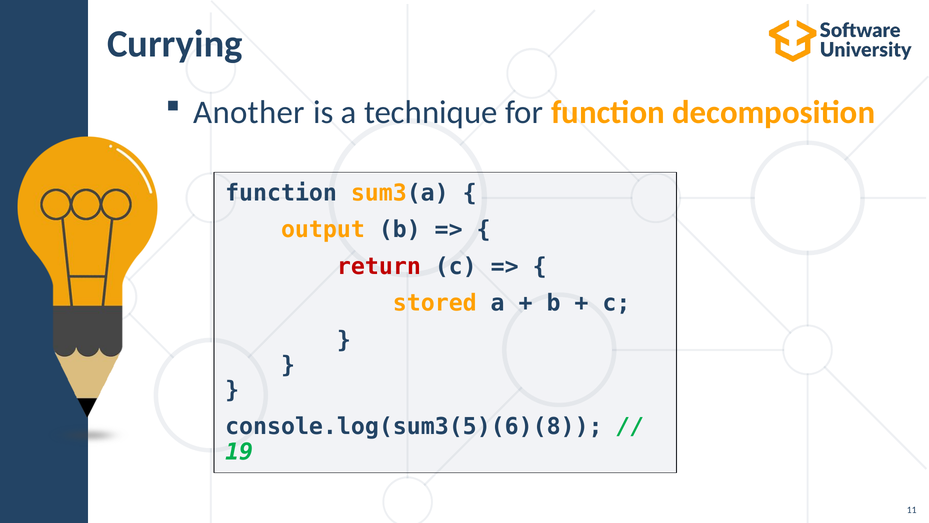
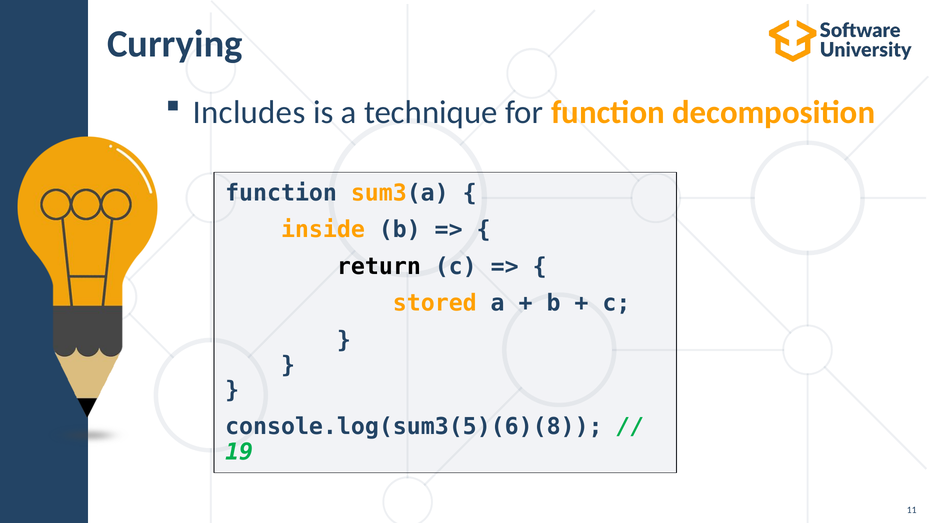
Another: Another -> Includes (249, 112)
output: output -> inside (323, 229)
return colour: red -> black (379, 266)
